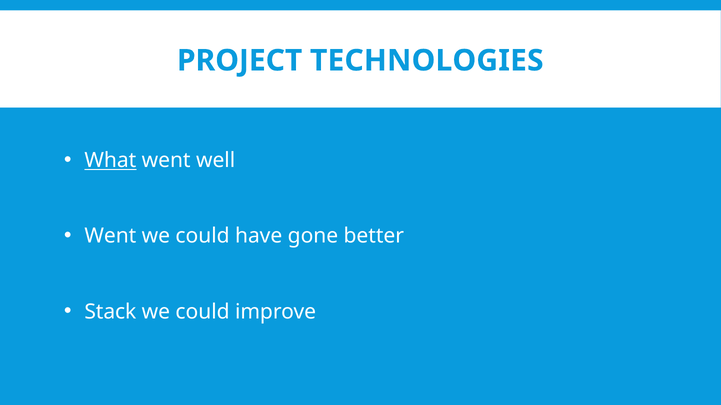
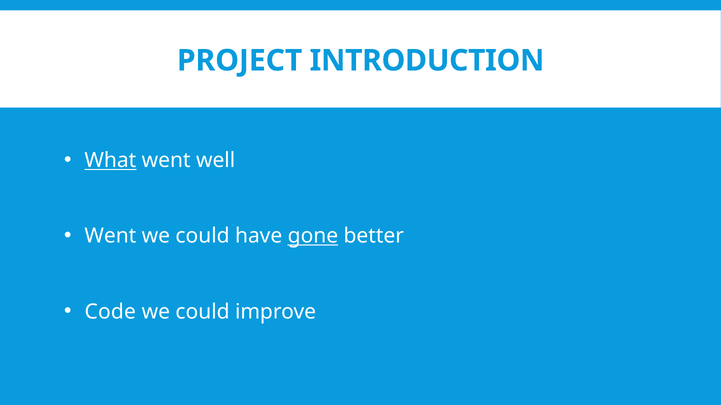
TECHNOLOGIES: TECHNOLOGIES -> INTRODUCTION (427, 61)
gone underline: none -> present (313, 236)
Stack: Stack -> Code (110, 312)
